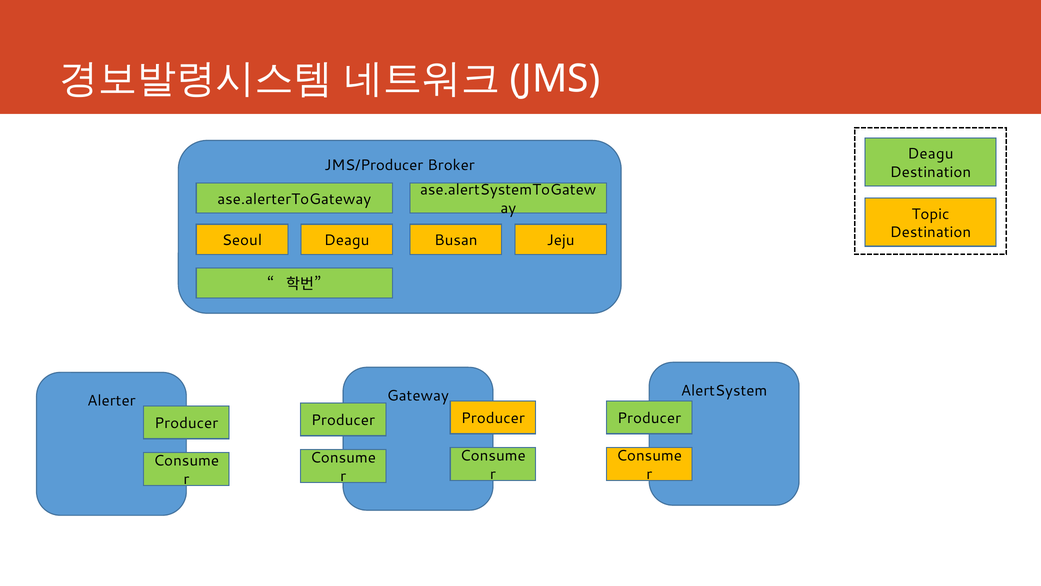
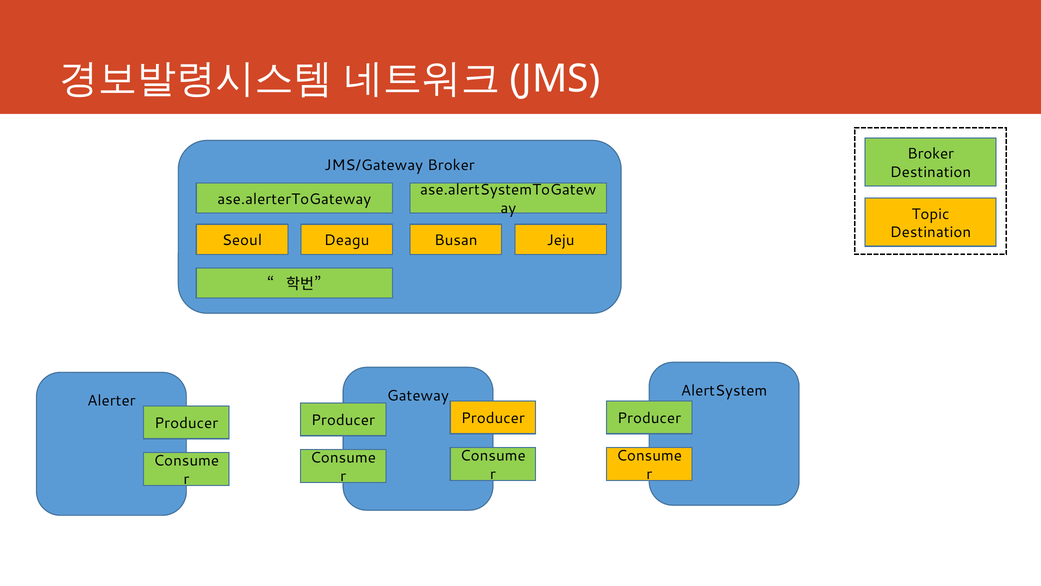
Deagu: Deagu -> Broker (931, 154)
JMS/Producer: JMS/Producer -> JMS/Gateway (374, 165)
